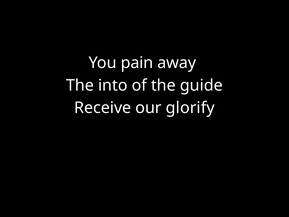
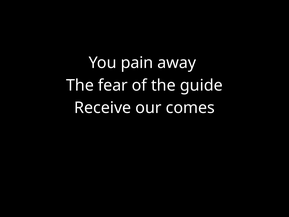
into: into -> fear (113, 85)
glorify: glorify -> comes (190, 108)
